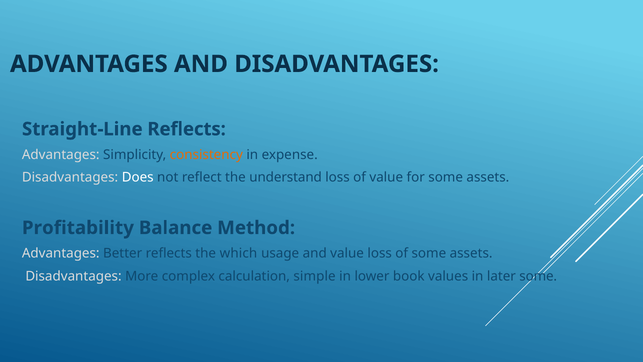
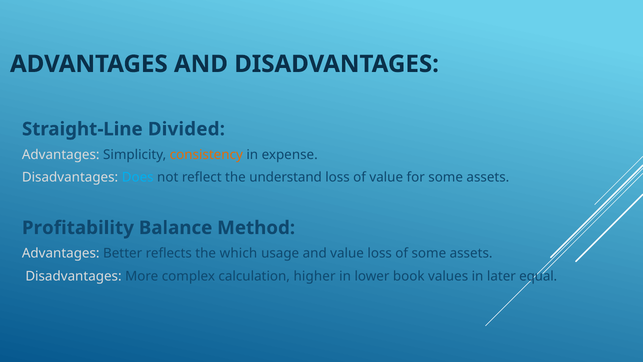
Straight-Line Reflects: Reflects -> Divided (186, 129)
Does colour: white -> light blue (138, 177)
simple: simple -> higher (315, 276)
later some: some -> equal (538, 276)
